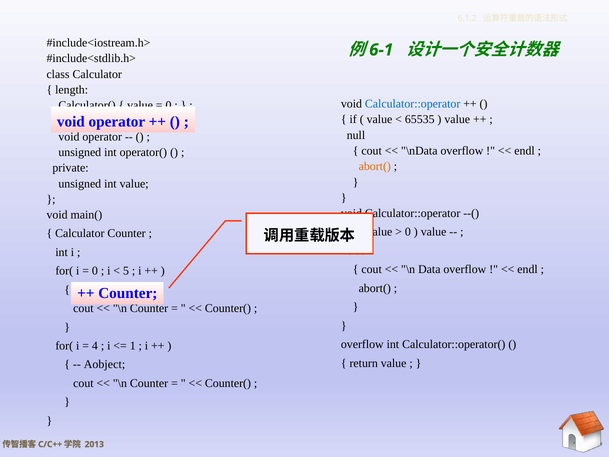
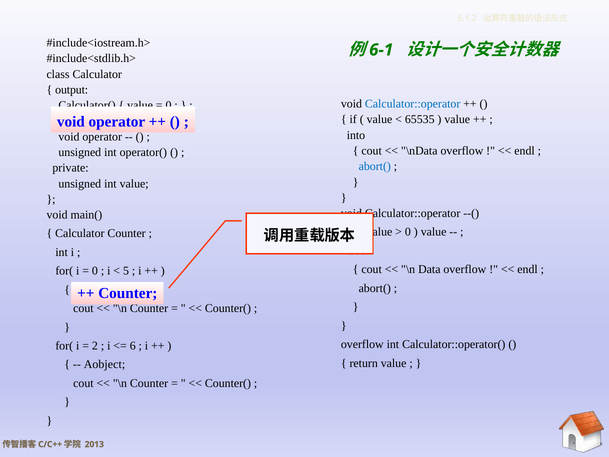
length: length -> output (72, 90)
null: null -> into (356, 135)
abort( colour: orange -> blue (375, 166)
4: 4 -> 2 (95, 346)
1: 1 -> 6 (133, 346)
